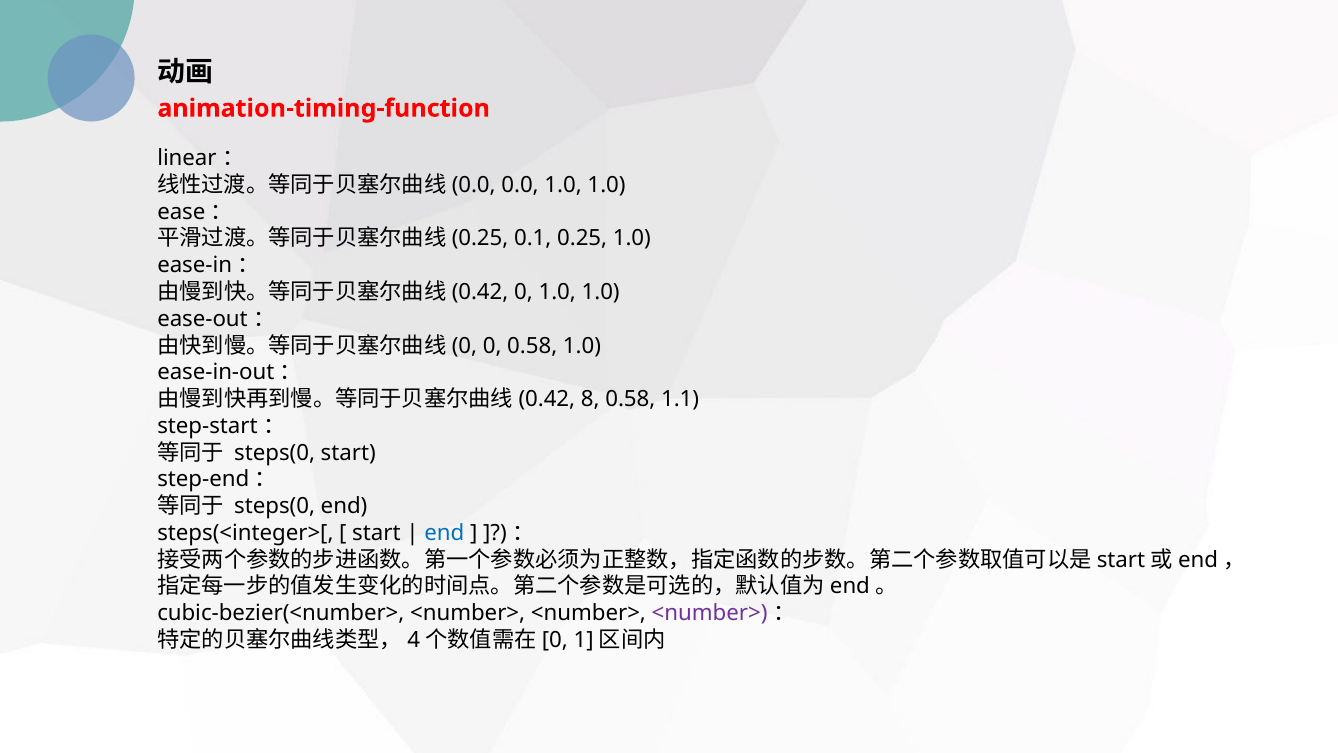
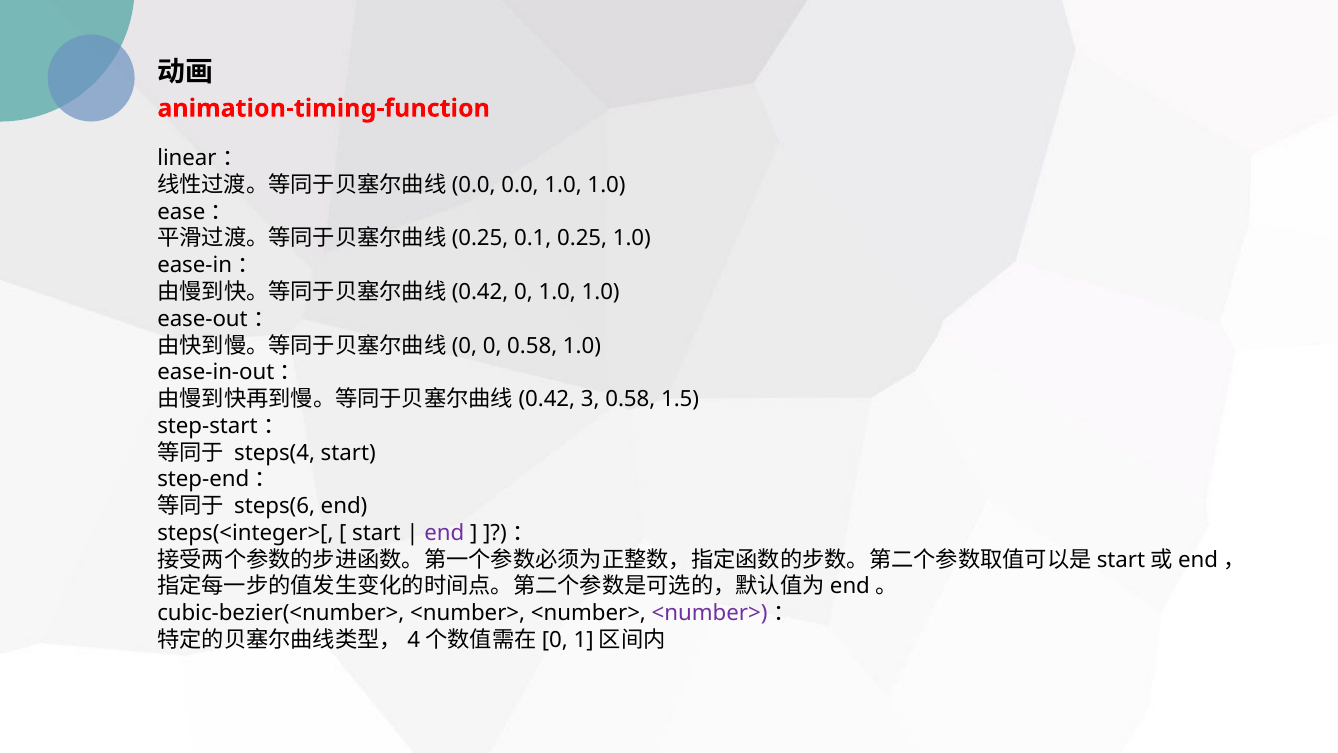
8: 8 -> 3 (590, 399)
1.1: 1.1 -> 1.5 (680, 399)
steps(0: steps(0 -> steps(4 (275, 452)
steps(0: steps(0 -> steps(6 (275, 506)
end colour: blue -> purple (444, 533)
